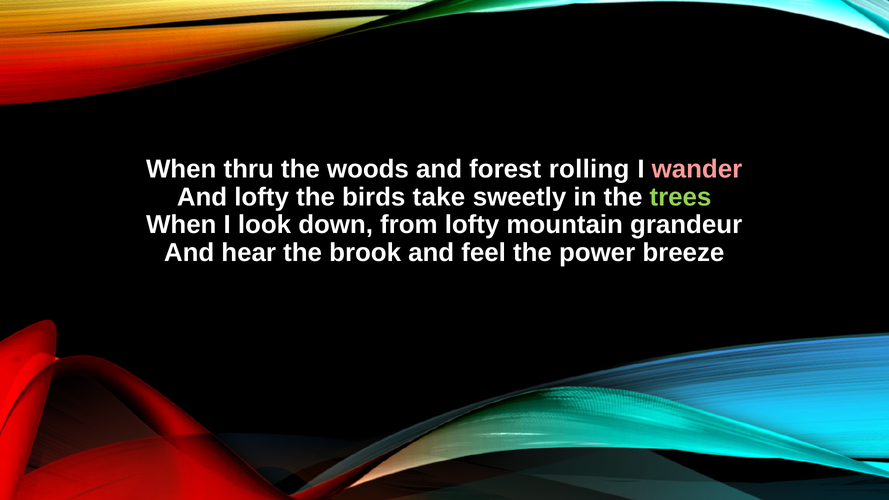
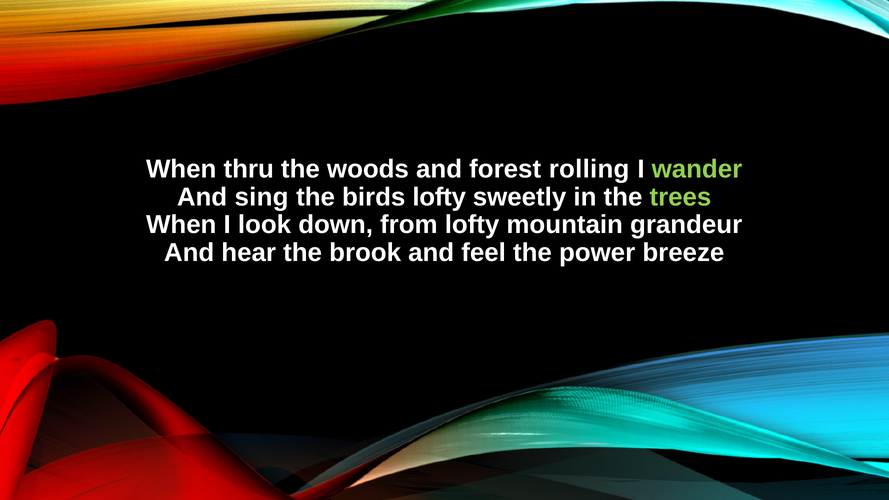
wander colour: pink -> light green (697, 169)
And lofty: lofty -> sing (262, 197)
birds take: take -> lofty (439, 197)
